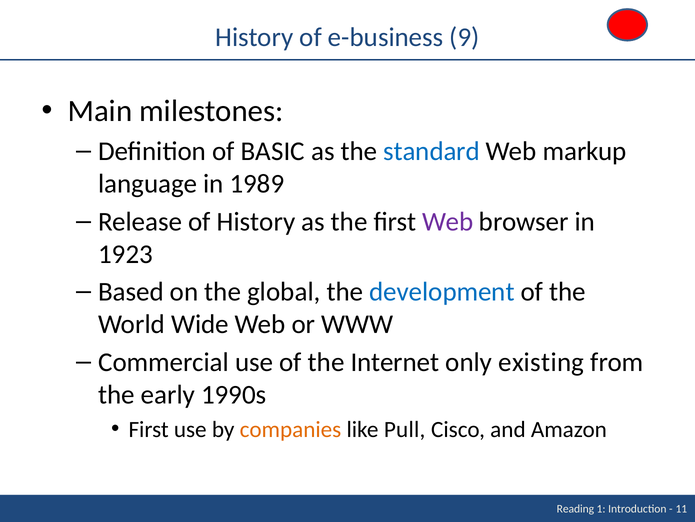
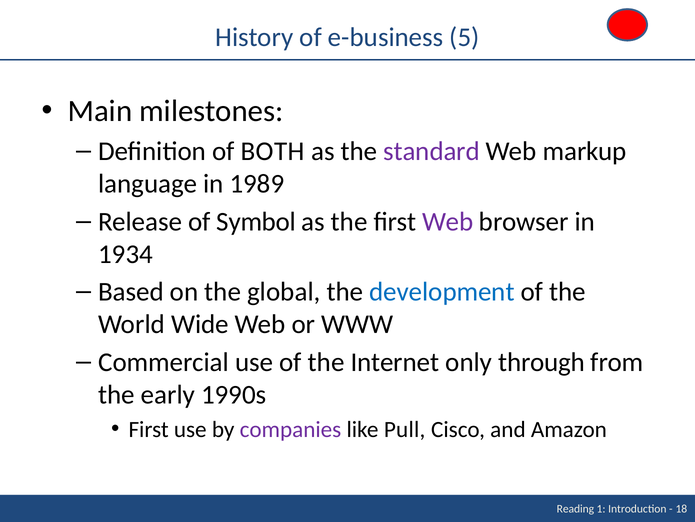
9: 9 -> 5 (465, 37)
BASIC: BASIC -> BOTH (273, 151)
standard colour: blue -> purple (432, 151)
of History: History -> Symbol (256, 221)
1923: 1923 -> 1934 (126, 254)
existing: existing -> through (542, 362)
companies colour: orange -> purple (290, 429)
11: 11 -> 18 (681, 508)
